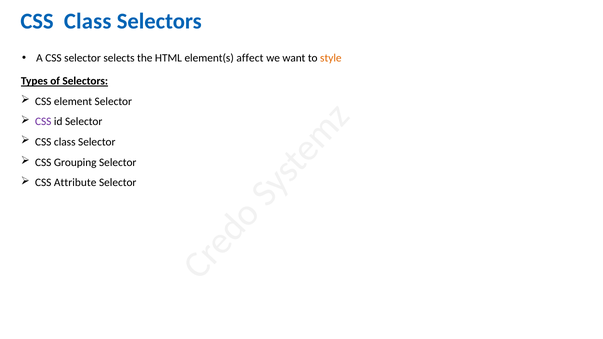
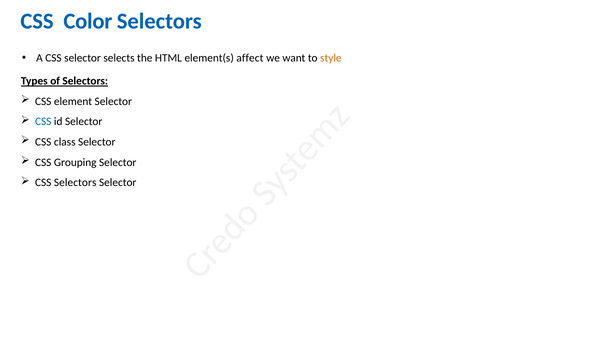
Class: Class -> Color (88, 21)
CSS colour: purple -> blue (43, 122)
CSS Attribute: Attribute -> Selectors (75, 183)
